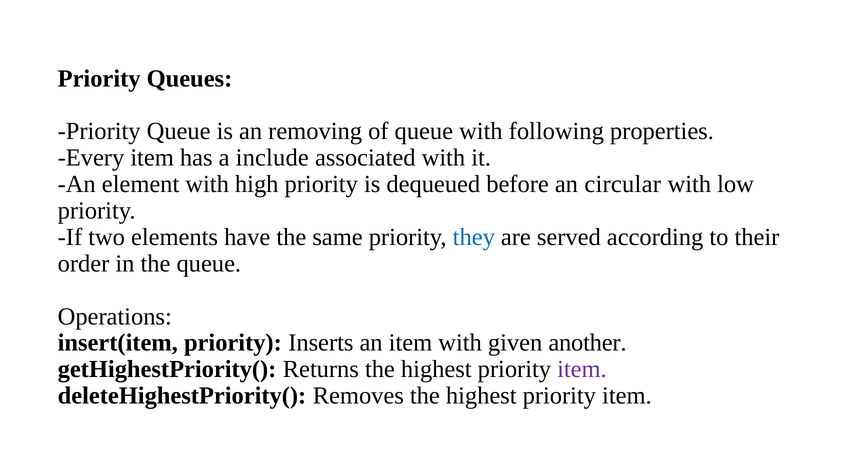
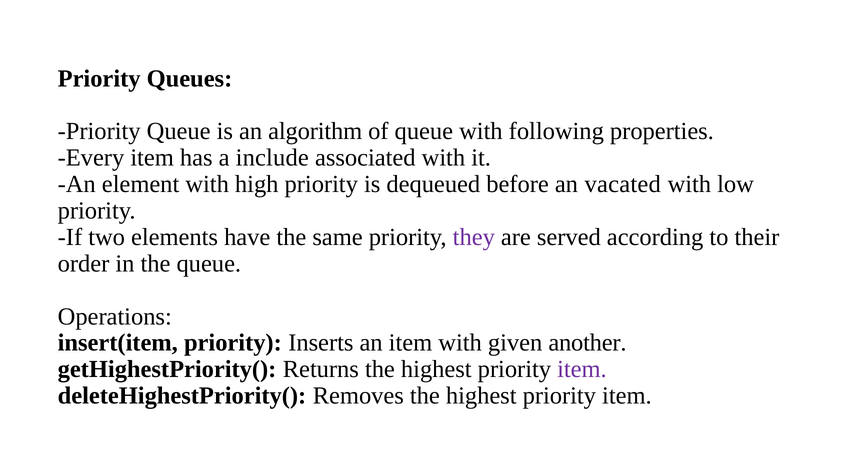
removing: removing -> algorithm (315, 131)
circular: circular -> vacated (623, 184)
they colour: blue -> purple (474, 237)
